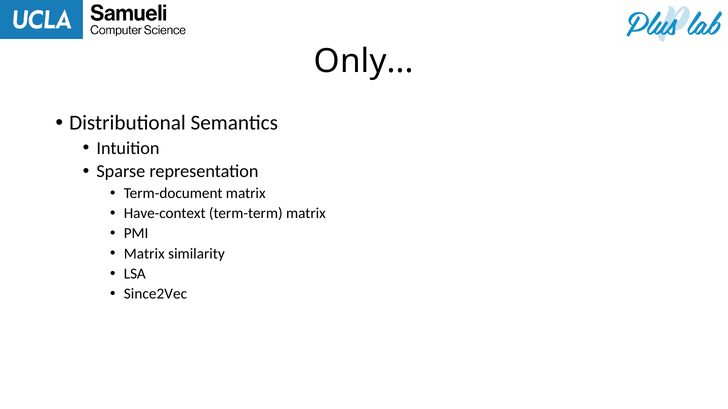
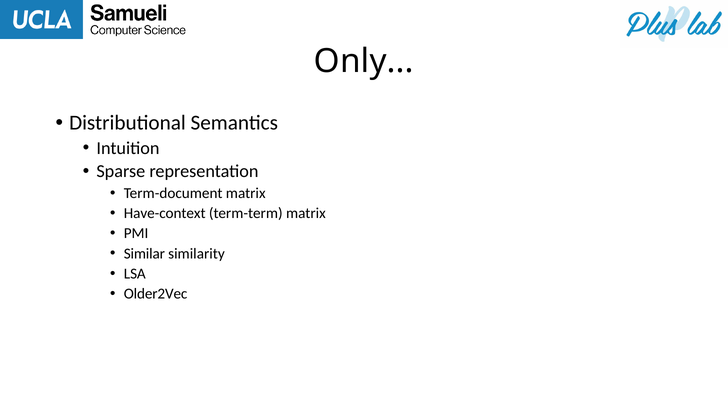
Matrix: Matrix -> Similar (144, 254)
Since2Vec: Since2Vec -> Older2Vec (156, 294)
